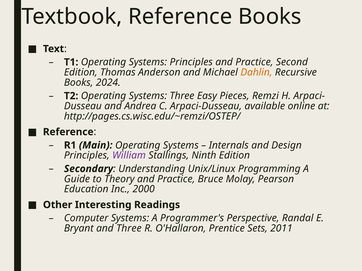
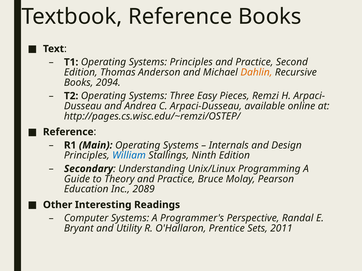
2024: 2024 -> 2094 (108, 83)
William colour: purple -> blue (129, 156)
2000: 2000 -> 2089 (144, 190)
and Three: Three -> Utility (129, 229)
